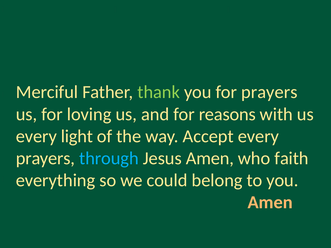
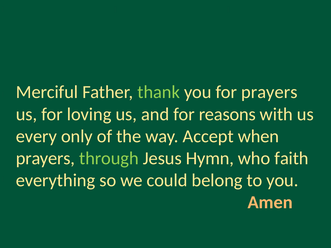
light: light -> only (77, 136)
Accept every: every -> when (258, 136)
through colour: light blue -> light green (109, 158)
Jesus Amen: Amen -> Hymn (210, 158)
